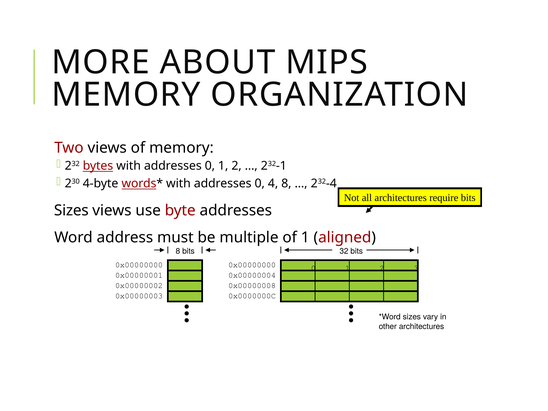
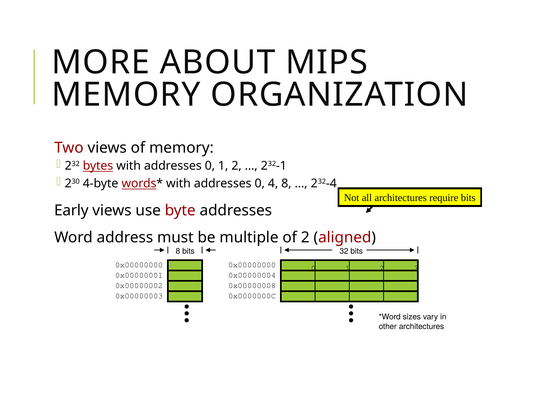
Sizes: Sizes -> Early (71, 210)
of 1: 1 -> 2 (305, 237)
